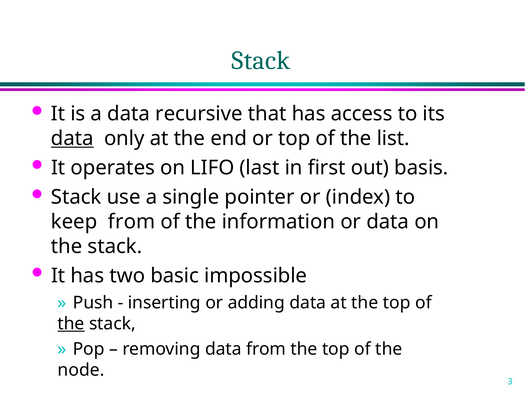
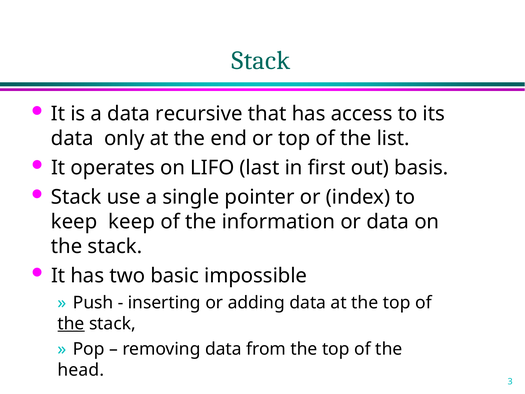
data underline: present -> none (72, 138)
keep from: from -> keep (132, 222)
node: node -> head (81, 370)
